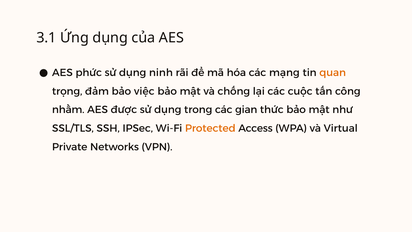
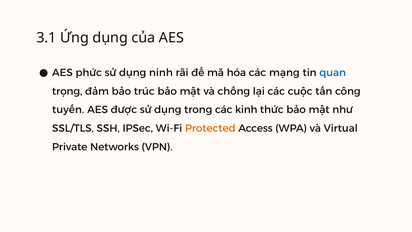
quan colour: orange -> blue (333, 73)
việc: việc -> trúc (144, 91)
nhầm: nhầm -> tuyến (68, 110)
gian: gian -> kinh (246, 110)
